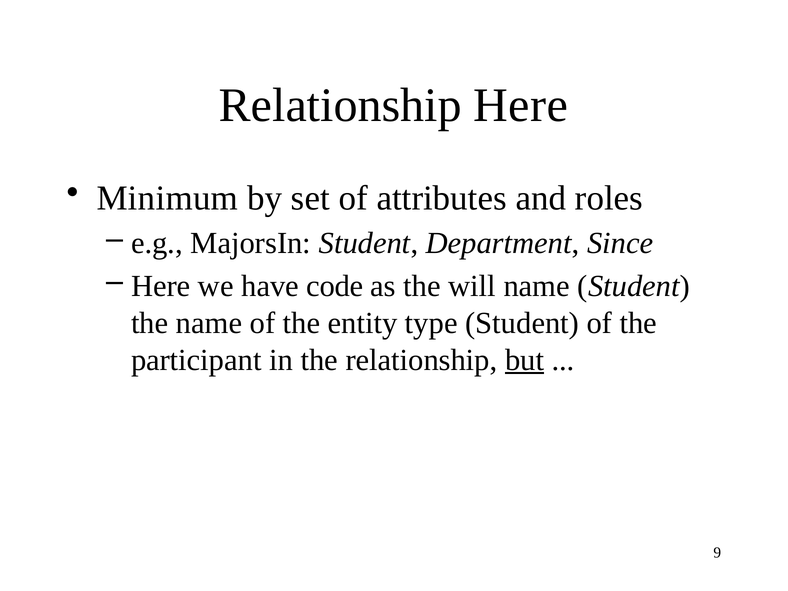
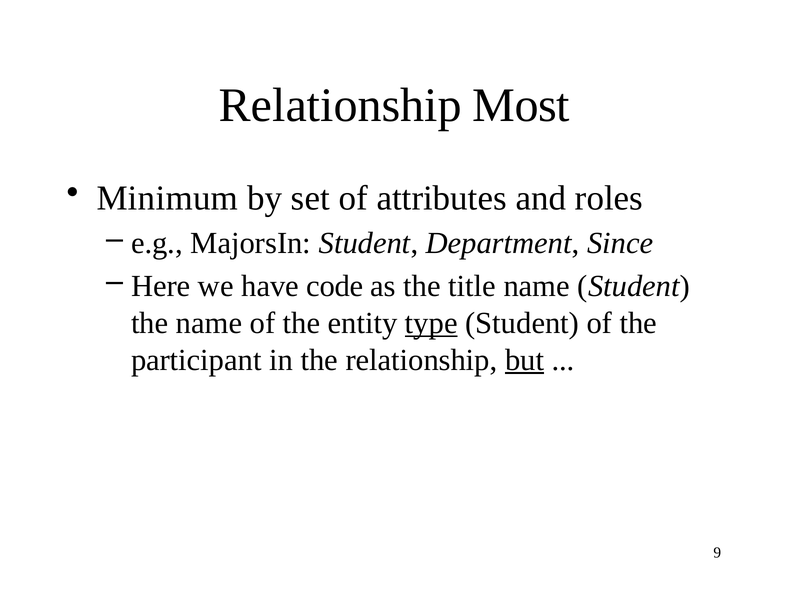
Relationship Here: Here -> Most (521, 105)
will: will -> title (472, 286)
type underline: none -> present (431, 323)
